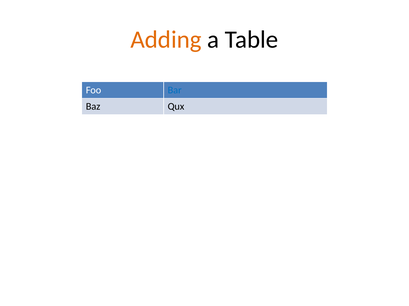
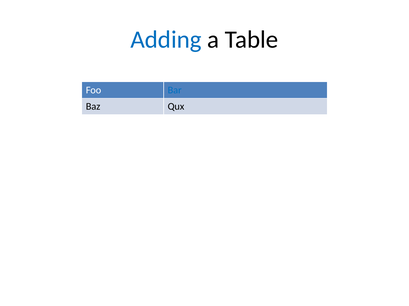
Adding colour: orange -> blue (166, 40)
